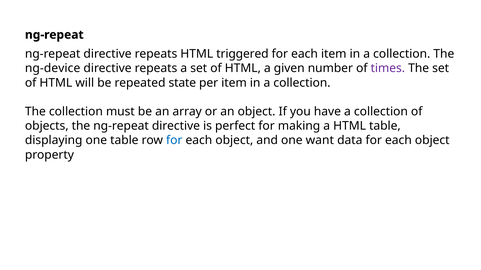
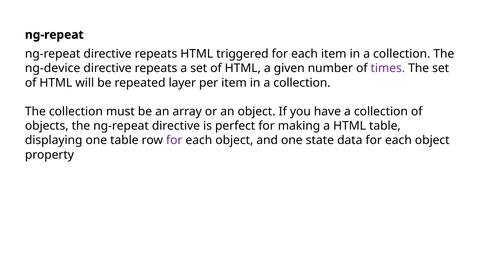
state: state -> layer (182, 83)
for colour: blue -> purple (174, 141)
want: want -> state (320, 141)
